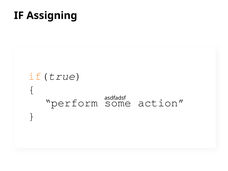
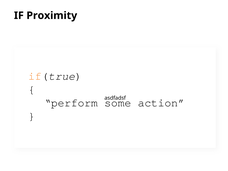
Assigning: Assigning -> Proximity (52, 16)
